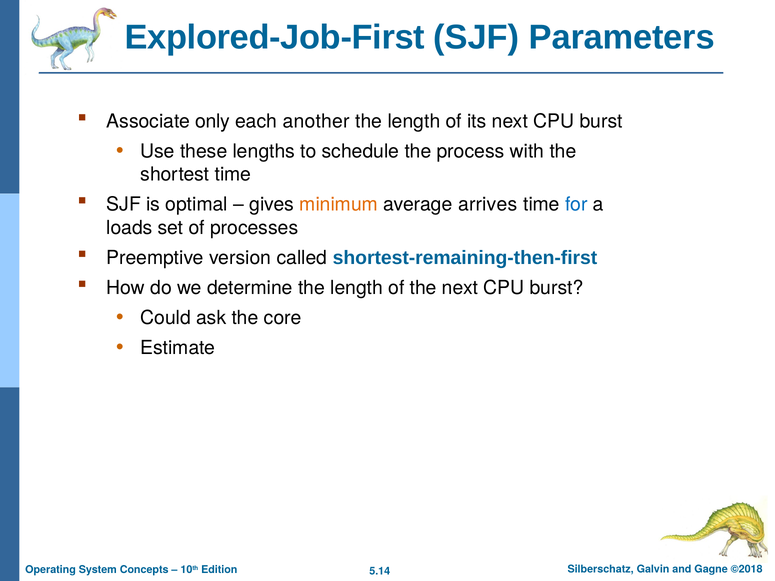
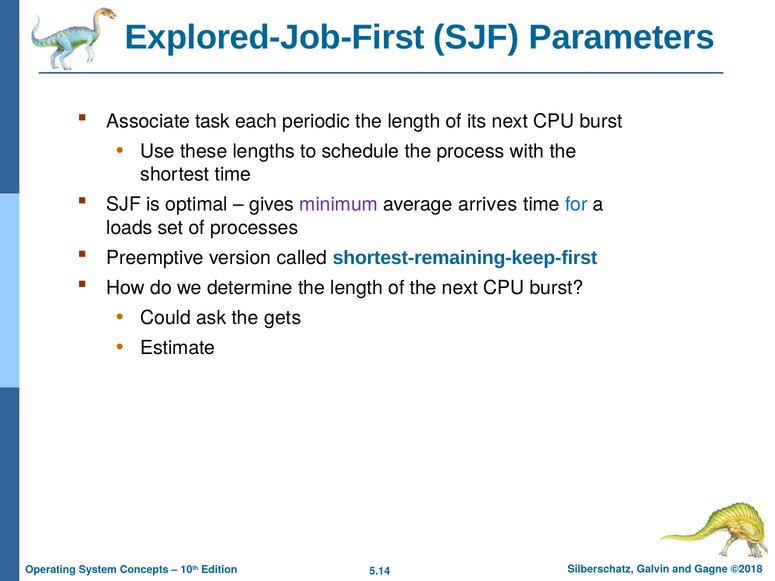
only: only -> task (213, 121)
another: another -> periodic (316, 121)
minimum colour: orange -> purple (339, 205)
shortest-remaining-then-first: shortest-remaining-then-first -> shortest-remaining-keep-first (465, 258)
core: core -> gets (283, 318)
